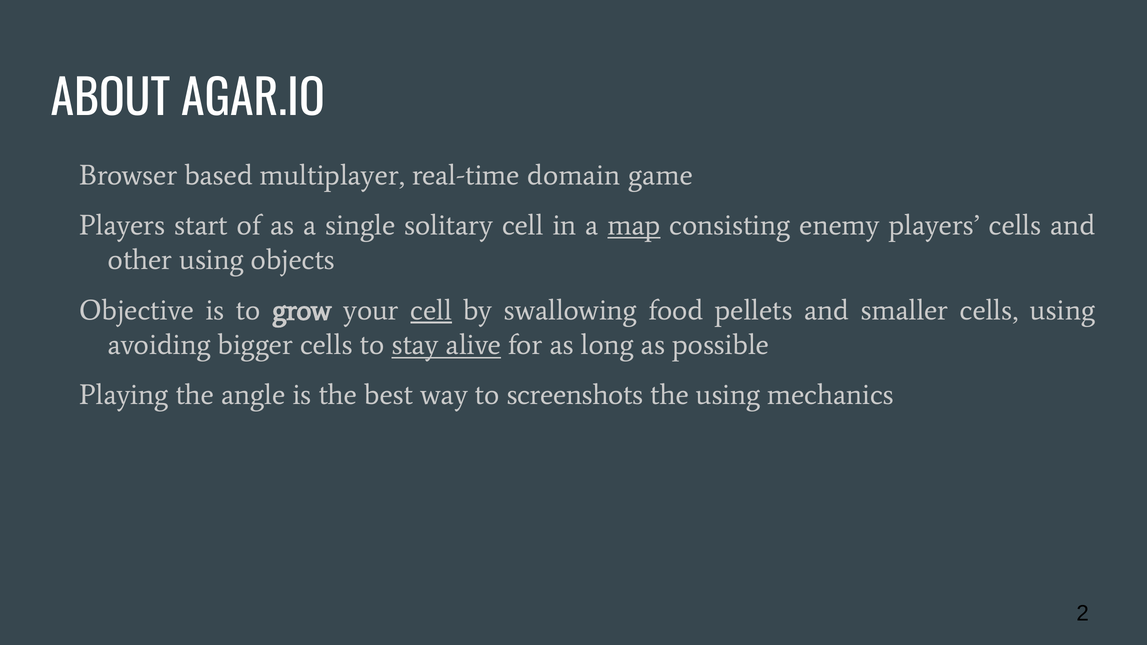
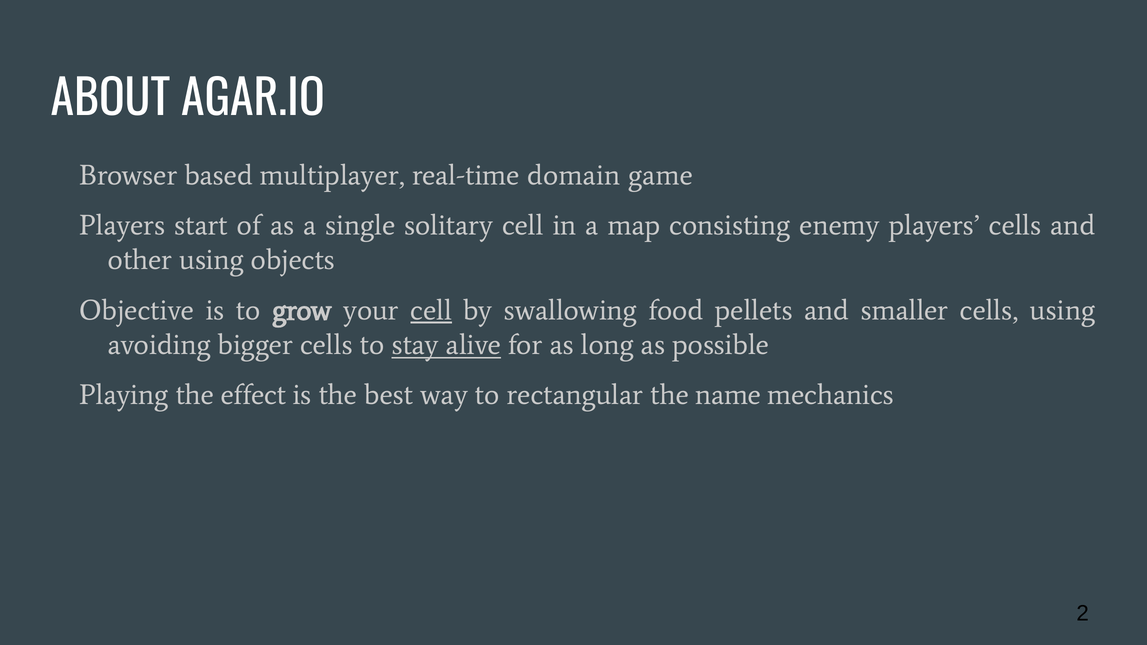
map underline: present -> none (634, 226)
angle: angle -> effect (253, 395)
screenshots: screenshots -> rectangular (575, 395)
the using: using -> name (728, 395)
